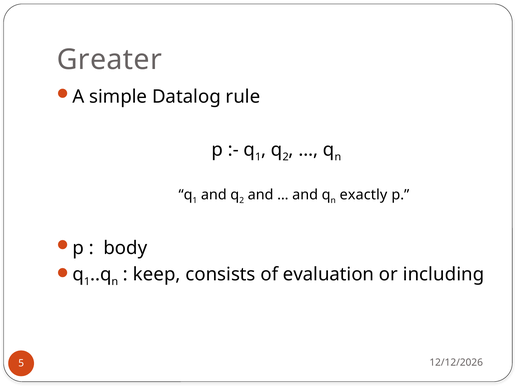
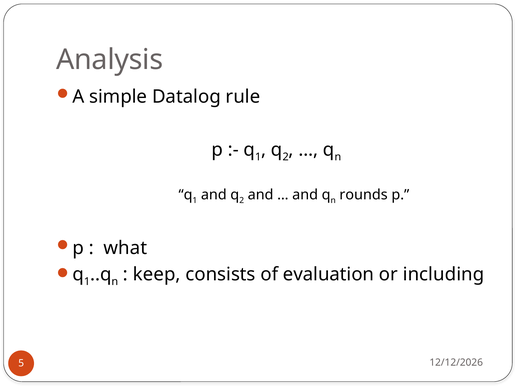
Greater: Greater -> Analysis (110, 60)
exactly: exactly -> rounds (364, 195)
body: body -> what (125, 248)
